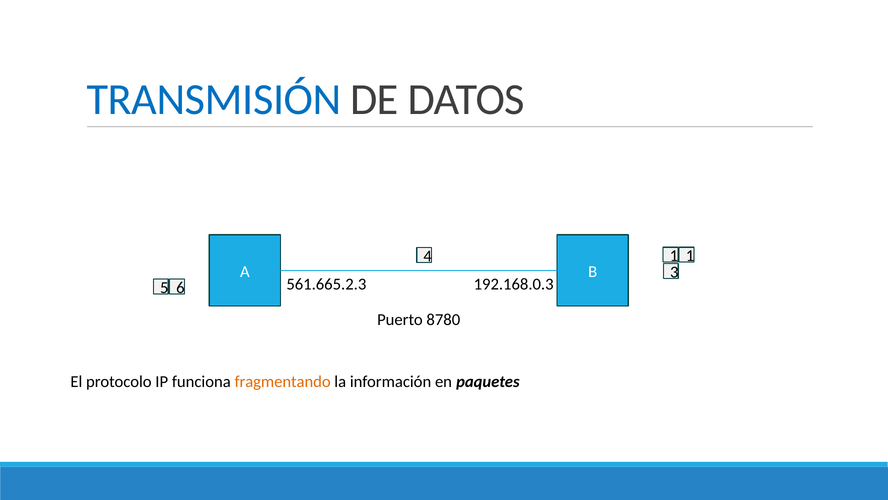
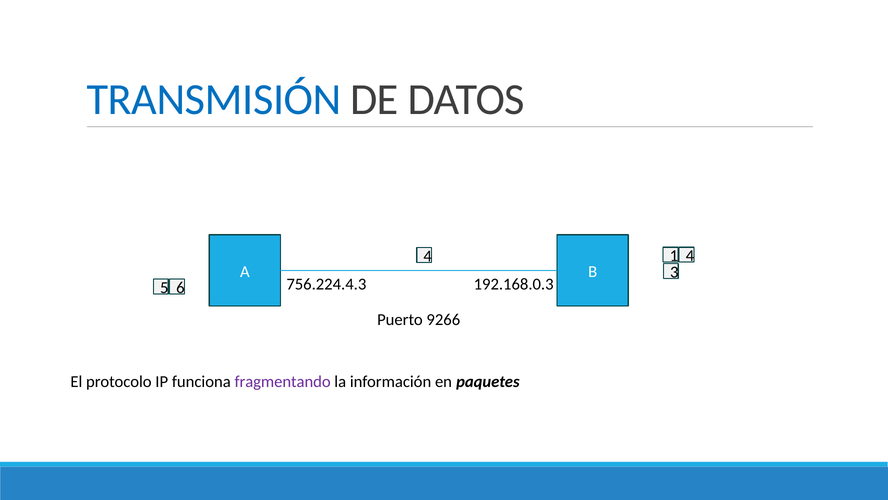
1: 1 -> 4 (690, 256)
561.665.2.3: 561.665.2.3 -> 756.224.4.3 (326, 284)
8780: 8780 -> 9266 (443, 319)
fragmentando colour: orange -> purple (283, 381)
